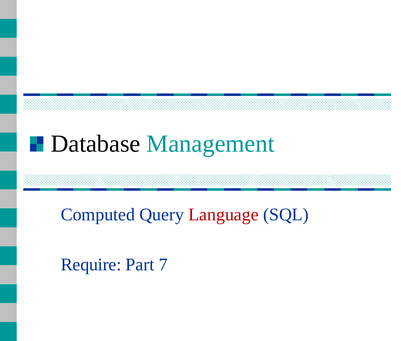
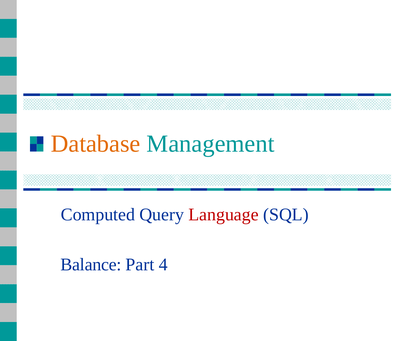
Database colour: black -> orange (96, 144)
Require: Require -> Balance (91, 265)
7: 7 -> 4 (163, 265)
